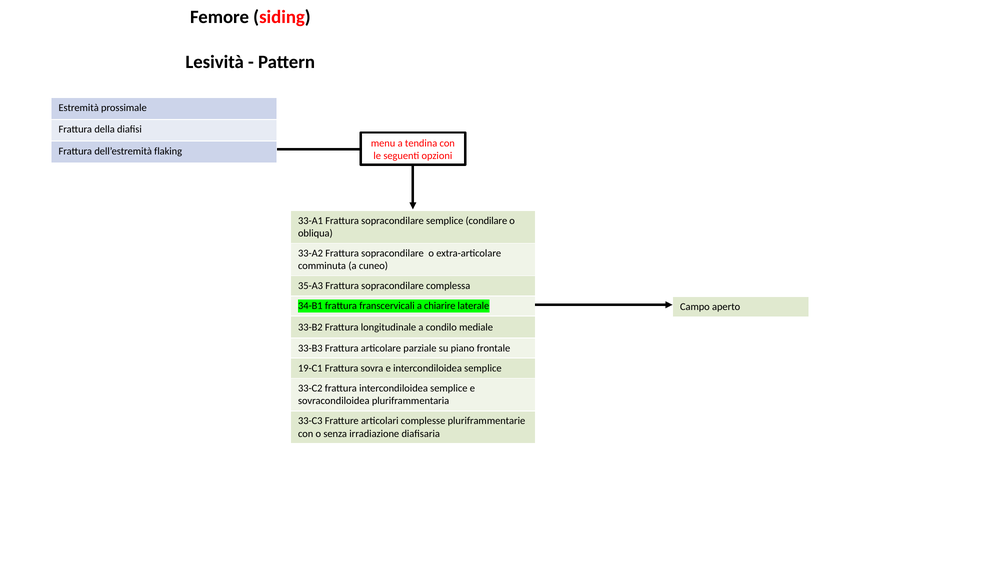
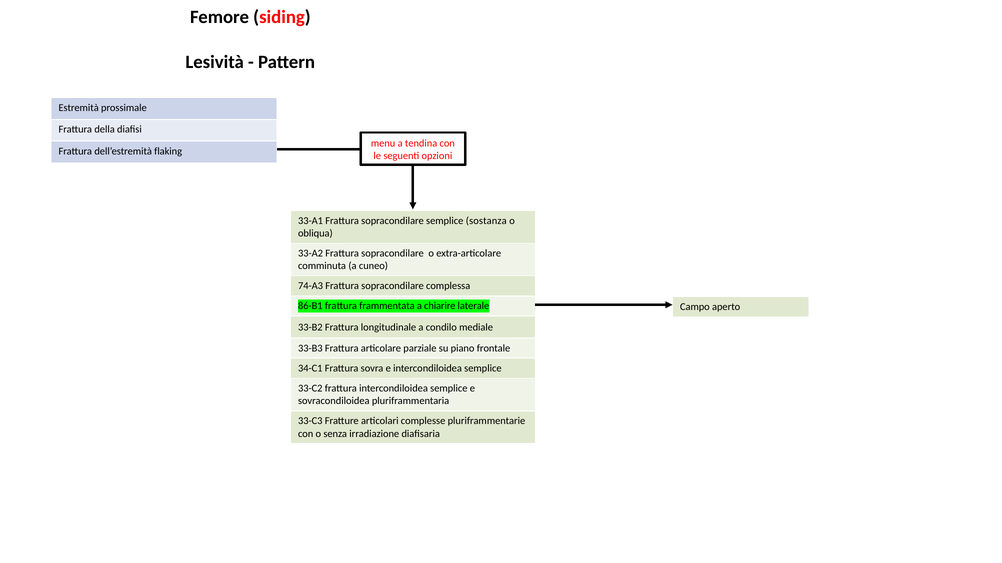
condilare: condilare -> sostanza (486, 221)
35-A3: 35-A3 -> 74-A3 (311, 286)
34-B1: 34-B1 -> 86-B1 (310, 306)
franscervicali: franscervicali -> frammentata (387, 306)
19-C1: 19-C1 -> 34-C1 (310, 369)
